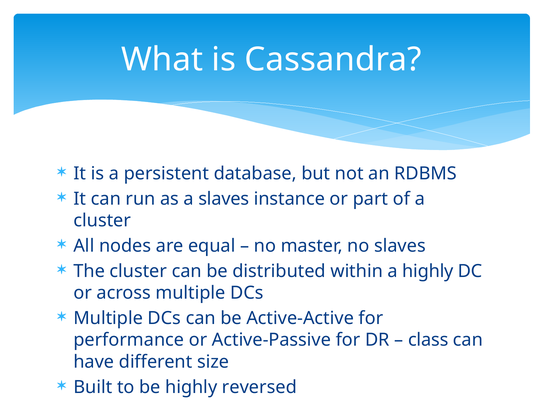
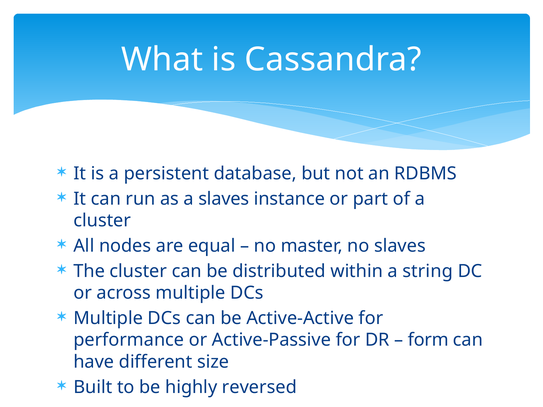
a highly: highly -> string (428, 271)
class: class -> form (428, 340)
